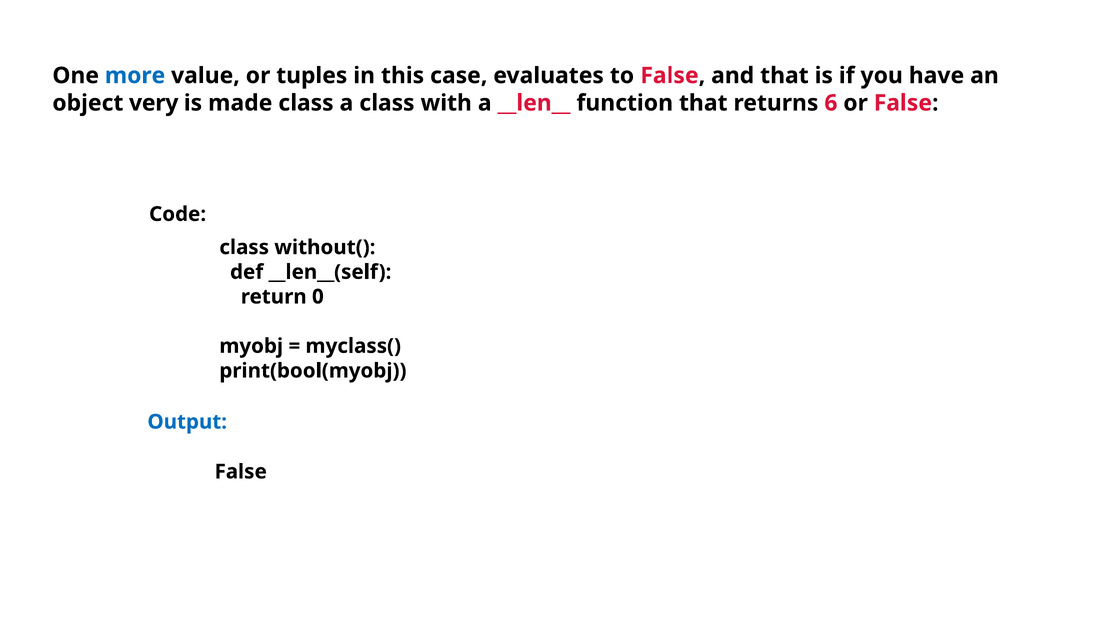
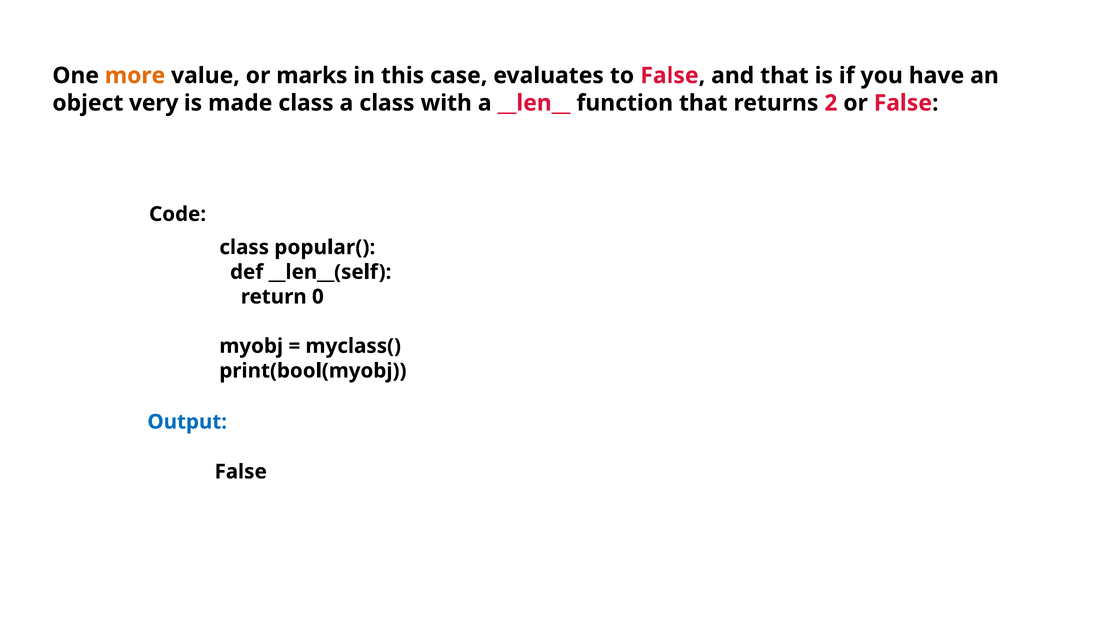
more colour: blue -> orange (135, 76)
tuples: tuples -> marks (312, 76)
6: 6 -> 2 (831, 103)
without(: without( -> popular( (325, 248)
